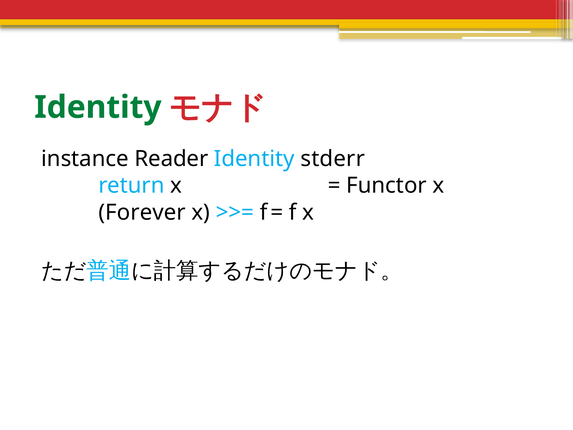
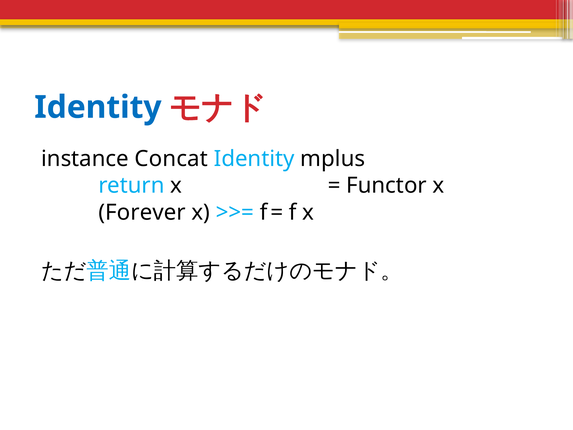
Identity colour: green -> blue (98, 107)
Reader: Reader -> Concat (171, 159)
stderr: stderr -> mplus (333, 159)
